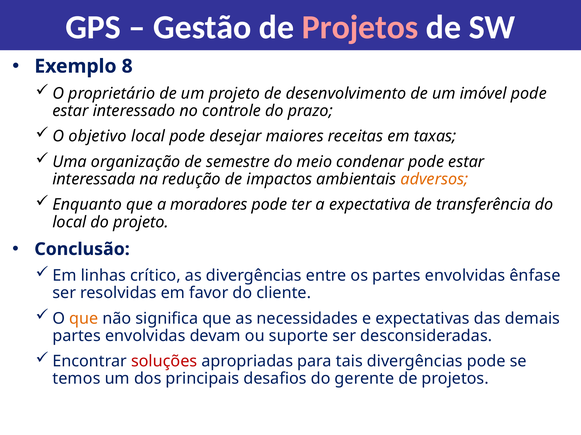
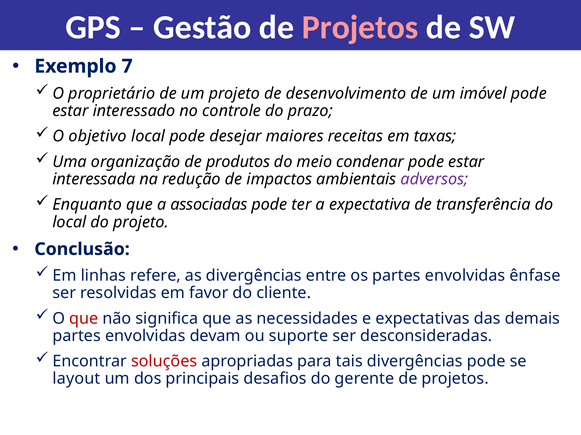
8: 8 -> 7 (127, 66)
semestre: semestre -> produtos (238, 162)
adversos colour: orange -> purple (434, 179)
moradores: moradores -> associadas (209, 205)
crítico: crítico -> refere (155, 276)
que colour: orange -> red (84, 319)
temos: temos -> layout (76, 379)
